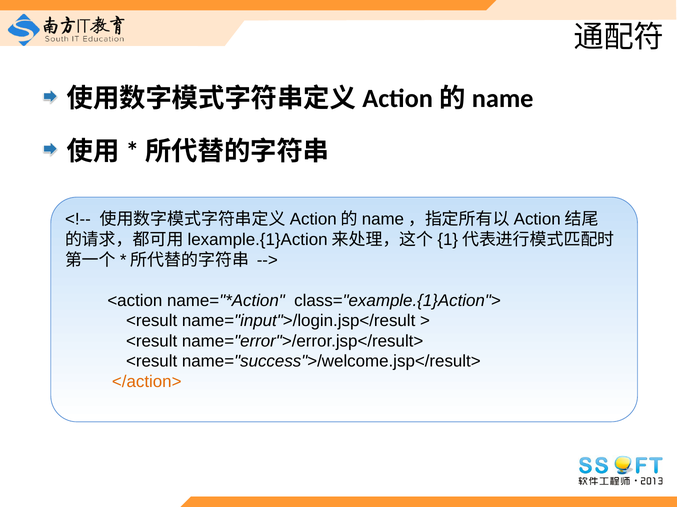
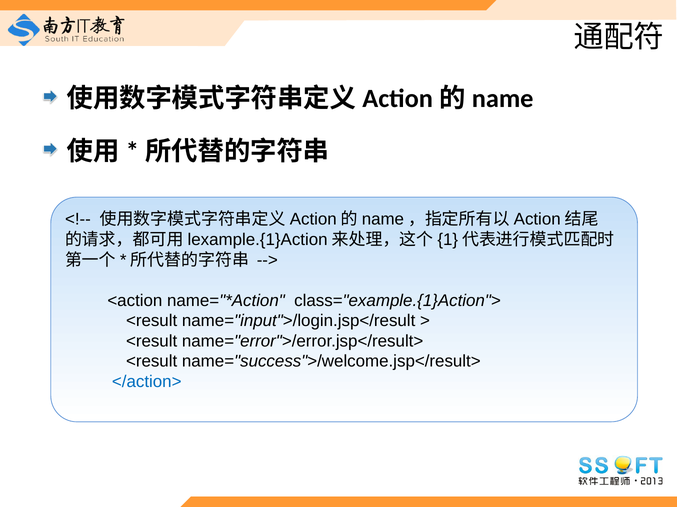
</action> colour: orange -> blue (147, 382)
